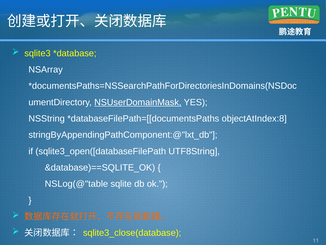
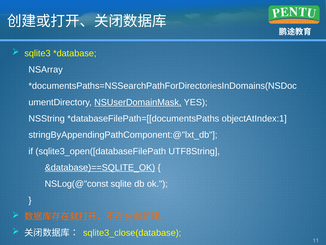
objectAtIndex:8: objectAtIndex:8 -> objectAtIndex:1 (254, 118)
&database)==SQLITE_OK underline: none -> present (100, 167)
NSLog(@"table: NSLog(@"table -> NSLog(@"const (76, 184)
